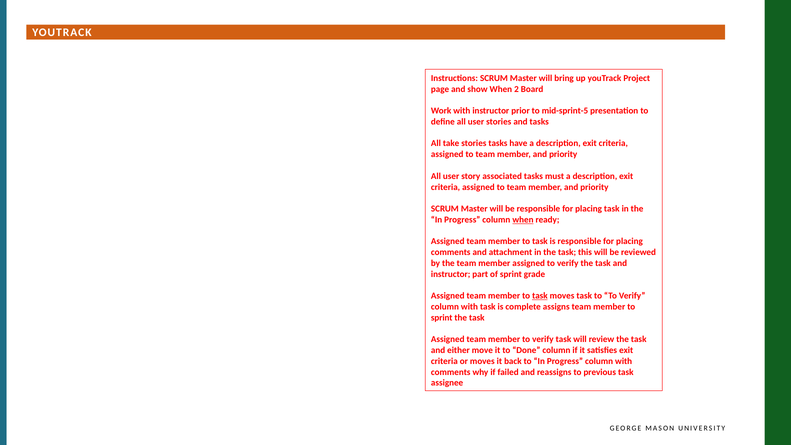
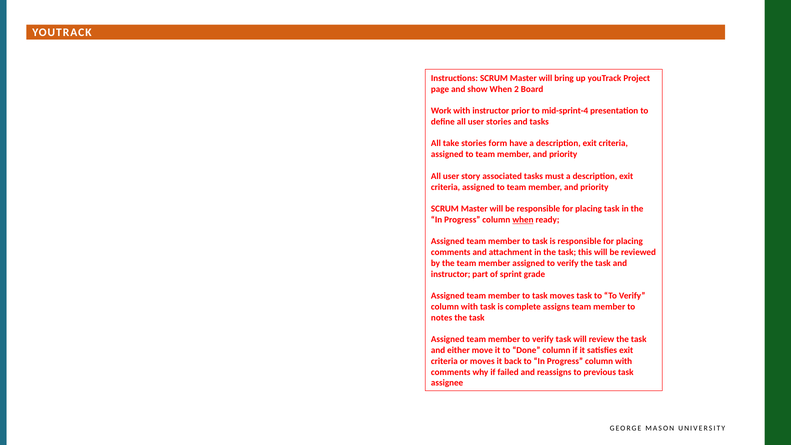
mid-sprint-5: mid-sprint-5 -> mid-sprint-4 (565, 111)
stories tasks: tasks -> form (498, 143)
task underline: present -> none (540, 296)
sprint: sprint -> notes (442, 318)
